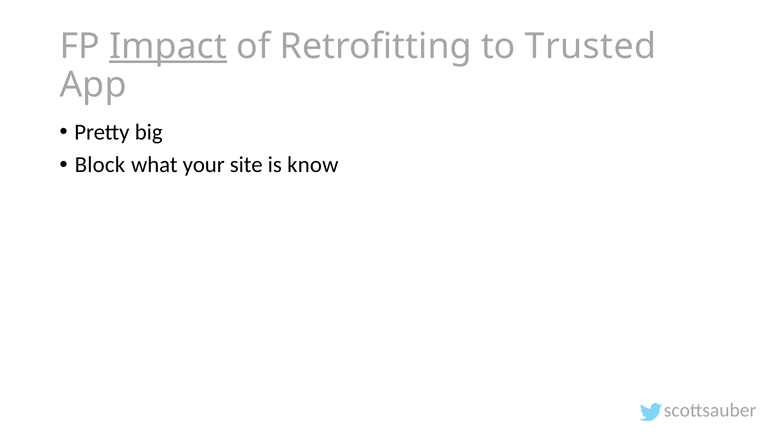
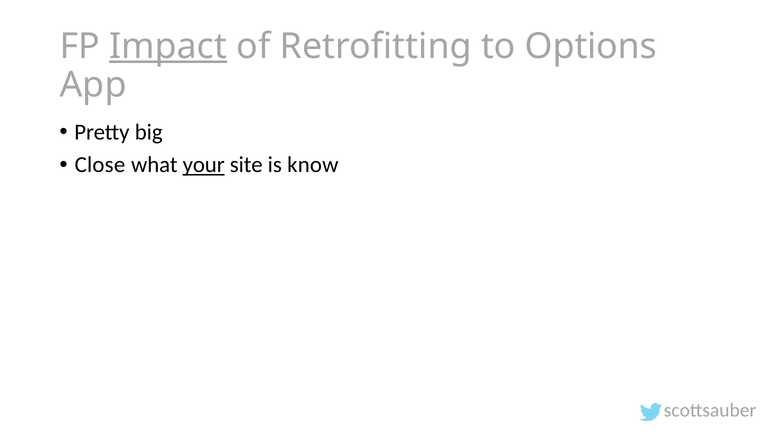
Trusted: Trusted -> Options (591, 46)
Block: Block -> Close (100, 165)
your underline: none -> present (204, 165)
